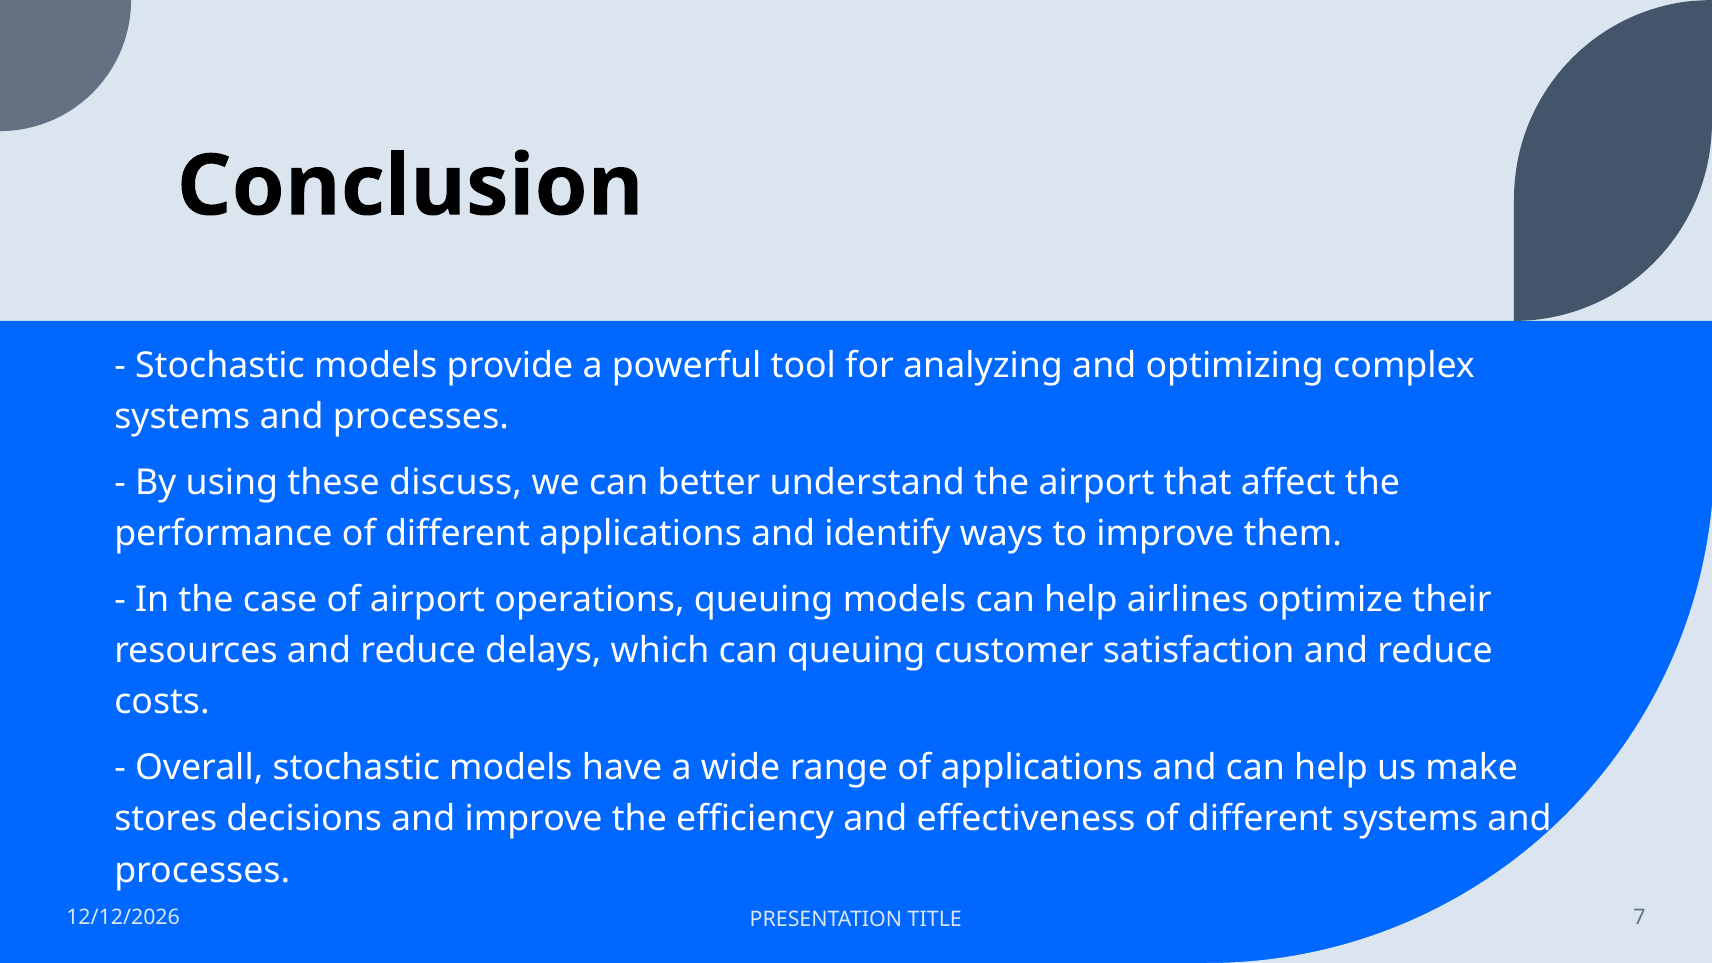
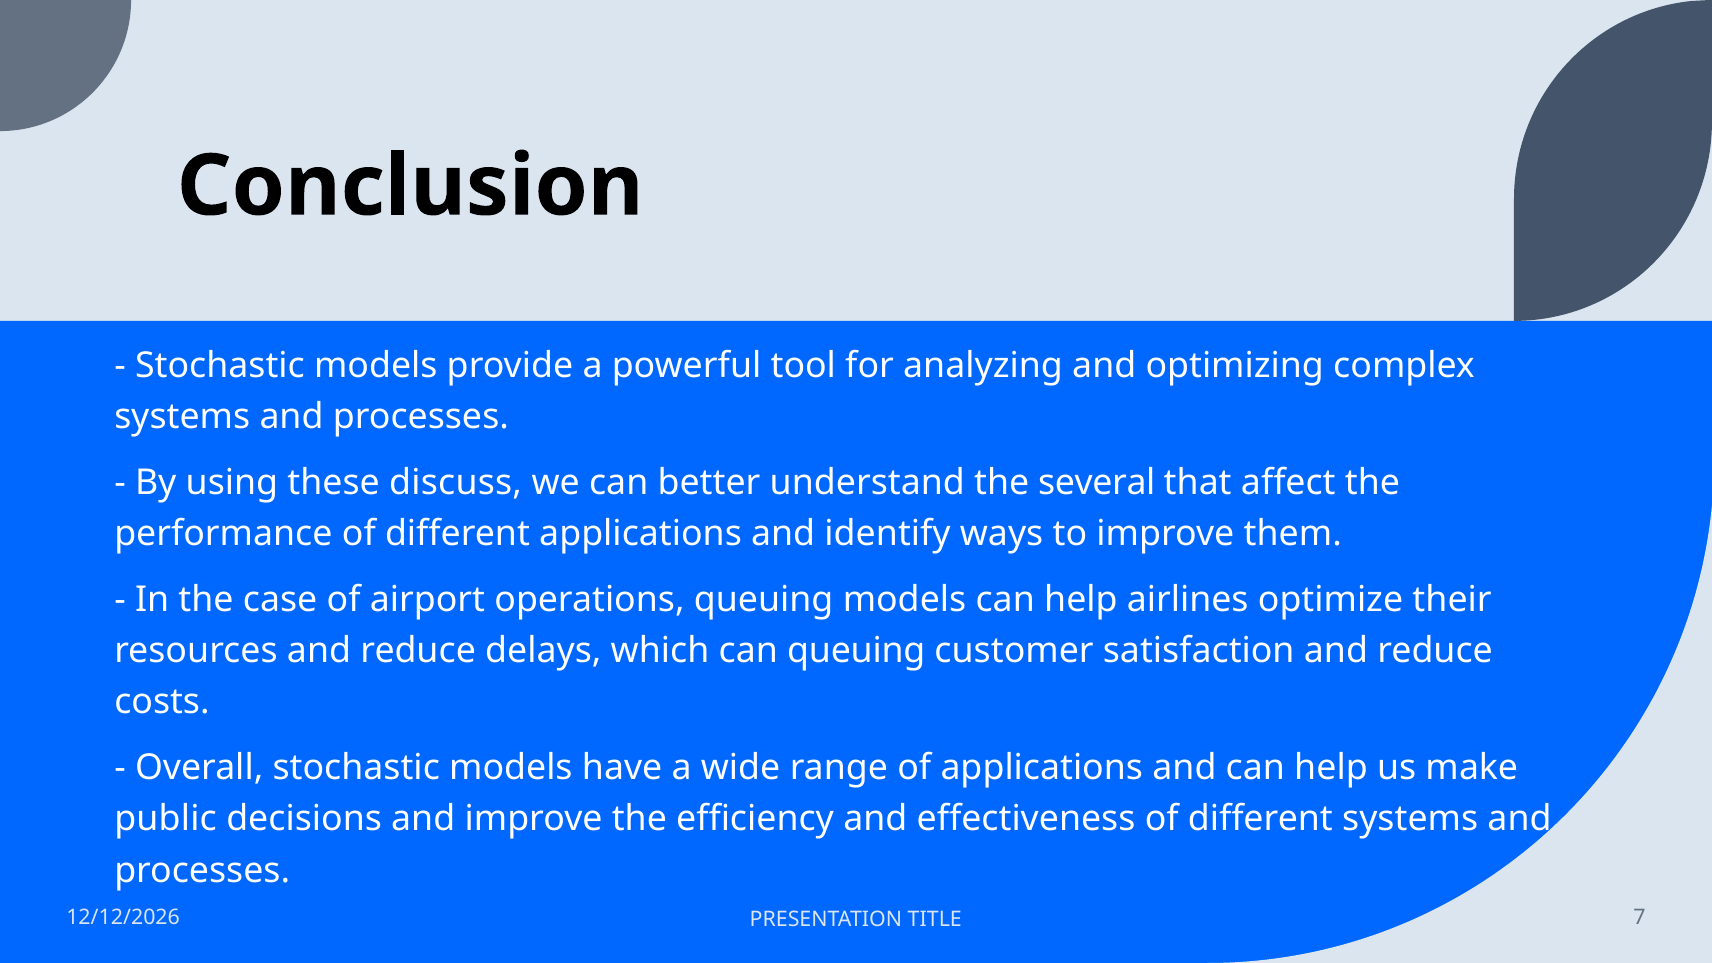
the airport: airport -> several (1097, 482)
stores: stores -> public (166, 819)
